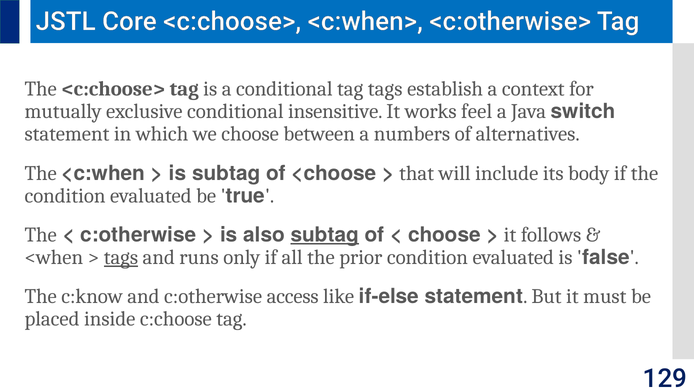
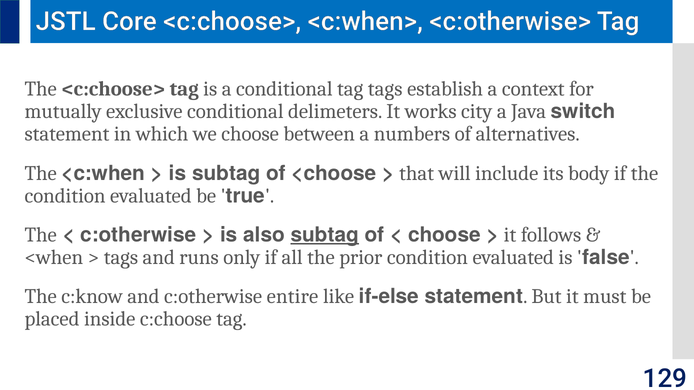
insensitive: insensitive -> delimeters (335, 112)
feel: feel -> city (477, 112)
tags underline: present -> none (121, 258)
access: access -> entire (292, 297)
